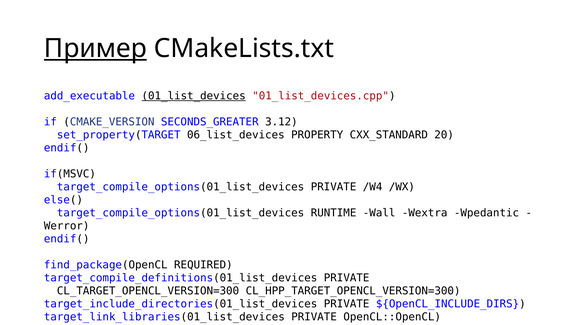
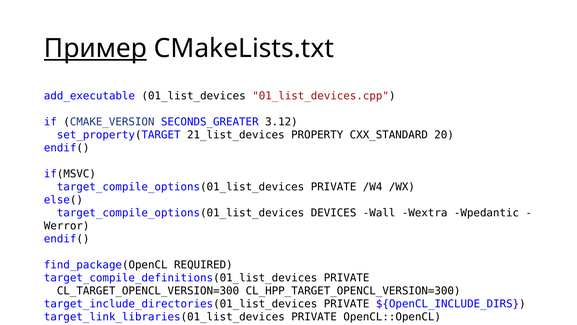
01_list_devices underline: present -> none (194, 96)
06_list_devices: 06_list_devices -> 21_list_devices (236, 135)
RUNTIME: RUNTIME -> DEVICES (334, 213)
